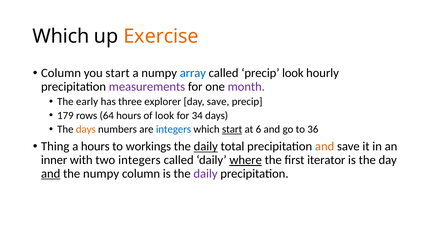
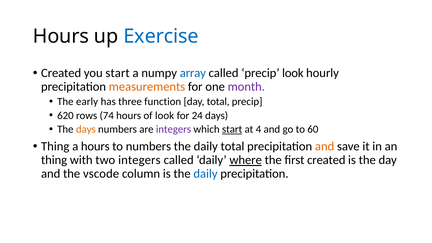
Which: Which -> Hours (61, 36)
Exercise colour: orange -> blue (161, 36)
Column: Column -> Created (61, 73)
measurements colour: purple -> orange (147, 87)
explorer: explorer -> function (163, 102)
day save: save -> total (218, 102)
179: 179 -> 620 (65, 115)
64: 64 -> 74 (107, 115)
34: 34 -> 24 (197, 115)
integers colour: blue -> purple (174, 129)
6: 6 -> 4 (258, 129)
36: 36 -> 60 (313, 129)
to workings: workings -> numbers (148, 146)
daily underline: present -> none (206, 146)
inner: inner -> thing (54, 160)
first iterator: iterator -> created (326, 160)
and underline: present -> none (51, 174)
the numpy: numpy -> vscode (101, 174)
daily colour: purple -> blue (206, 174)
